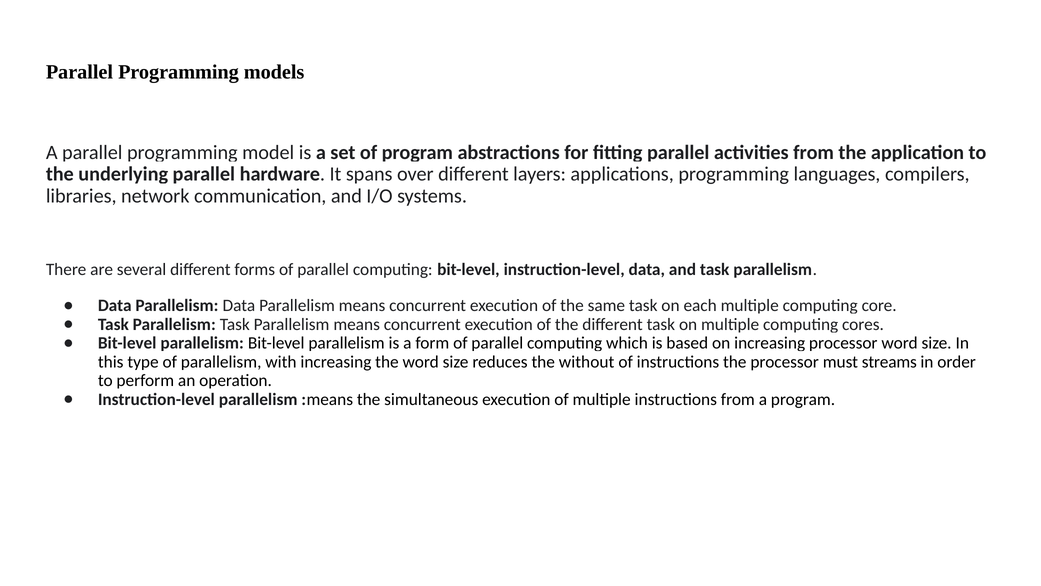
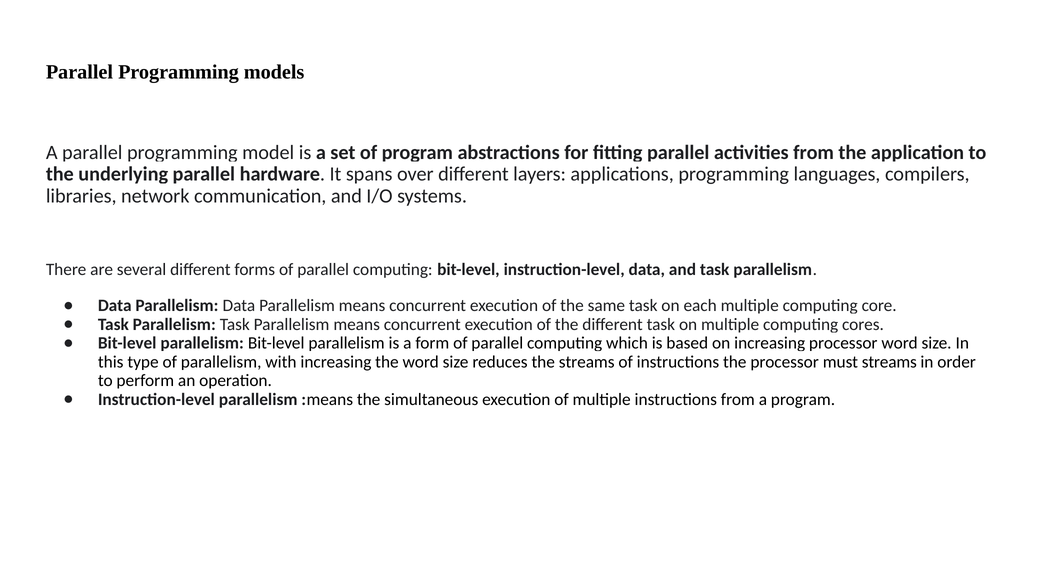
the without: without -> streams (587, 362)
